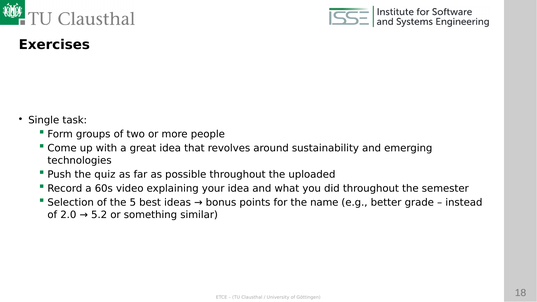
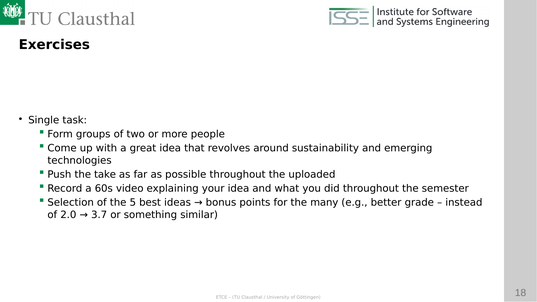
quiz: quiz -> take (105, 174)
name: name -> many (324, 203)
5.2: 5.2 -> 3.7 (99, 215)
